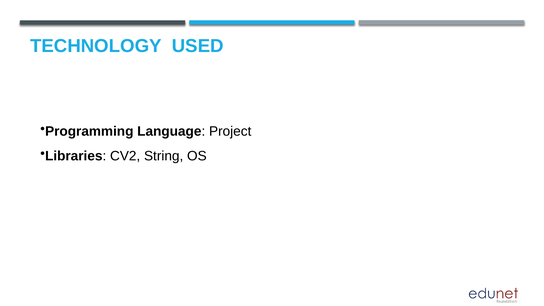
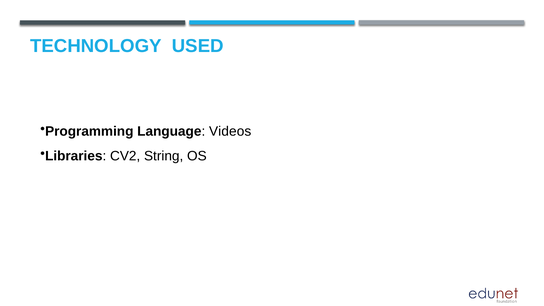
Project: Project -> Videos (230, 131)
